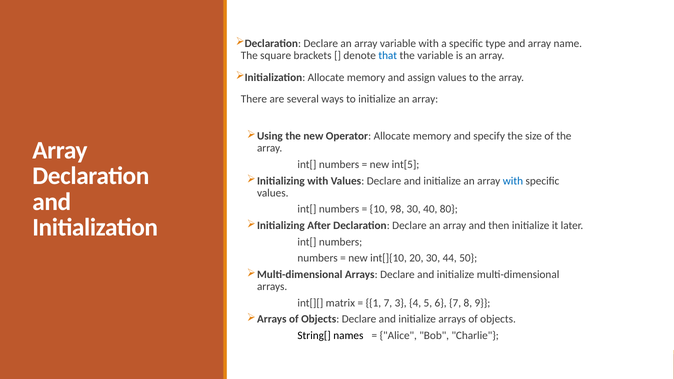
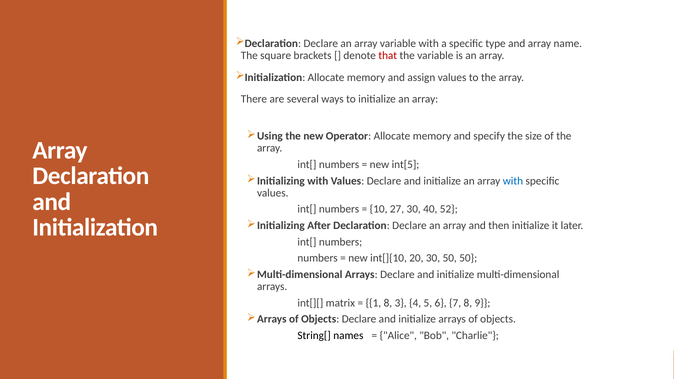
that colour: blue -> red (388, 55)
98: 98 -> 27 (397, 209)
80: 80 -> 52 (449, 209)
30 44: 44 -> 50 (450, 258)
1 7: 7 -> 8 (388, 303)
